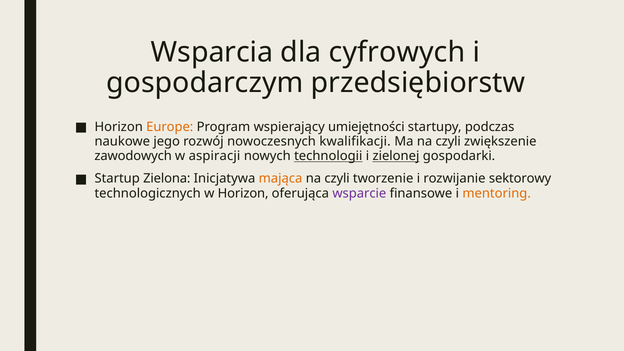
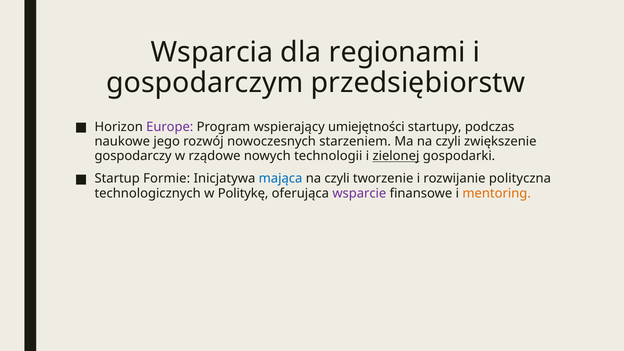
cyfrowych: cyfrowych -> regionami (397, 52)
Europe colour: orange -> purple (170, 127)
kwalifikacji: kwalifikacji -> starzeniem (355, 141)
zawodowych: zawodowych -> gospodarczy (133, 156)
aspiracji: aspiracji -> rządowe (215, 156)
technologii underline: present -> none (328, 156)
Zielona: Zielona -> Formie (167, 179)
mająca colour: orange -> blue (281, 179)
sektorowy: sektorowy -> polityczna (520, 179)
w Horizon: Horizon -> Politykę (243, 193)
